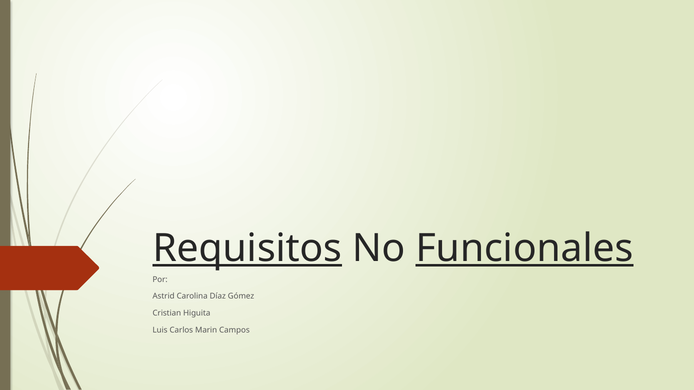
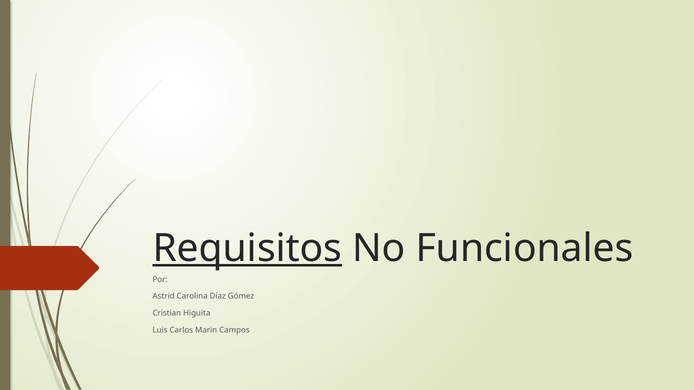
Funcionales underline: present -> none (525, 249)
